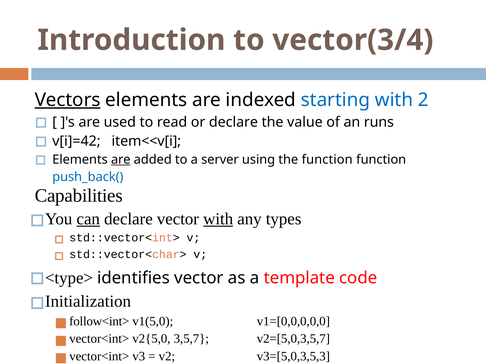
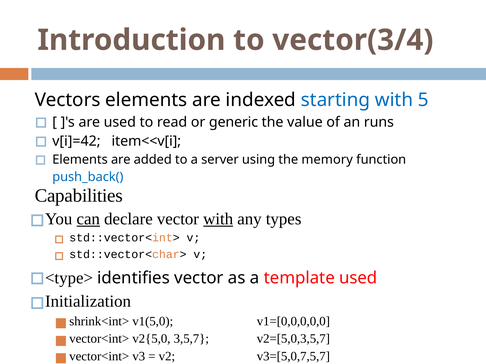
Vectors underline: present -> none (68, 100)
2: 2 -> 5 (423, 100)
or declare: declare -> generic (234, 122)
are underline: present -> none (121, 160)
the function: function -> memory (327, 160)
template code: code -> used (358, 278)
follow<int>: follow<int> -> shrink<int> (99, 322)
v3=[5,0,3,5,3: v3=[5,0,3,5,3 -> v3=[5,0,7,5,7 (293, 357)
